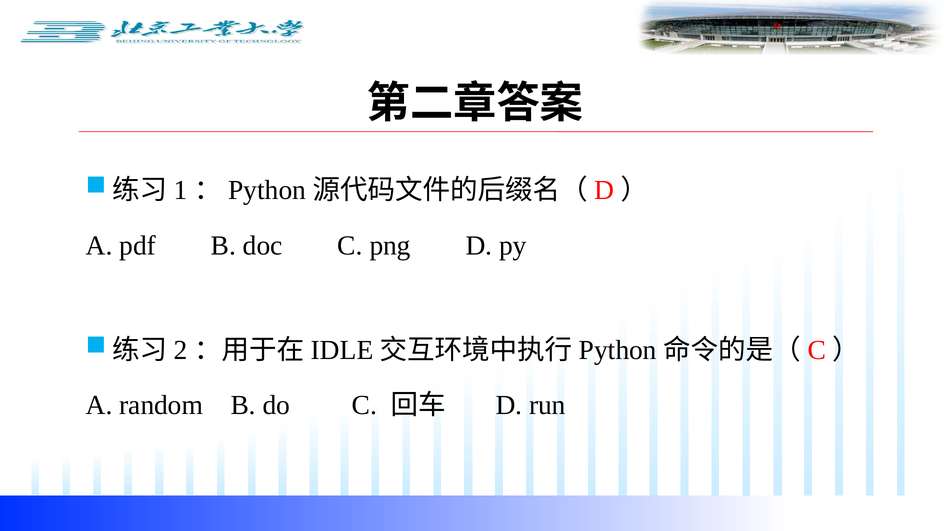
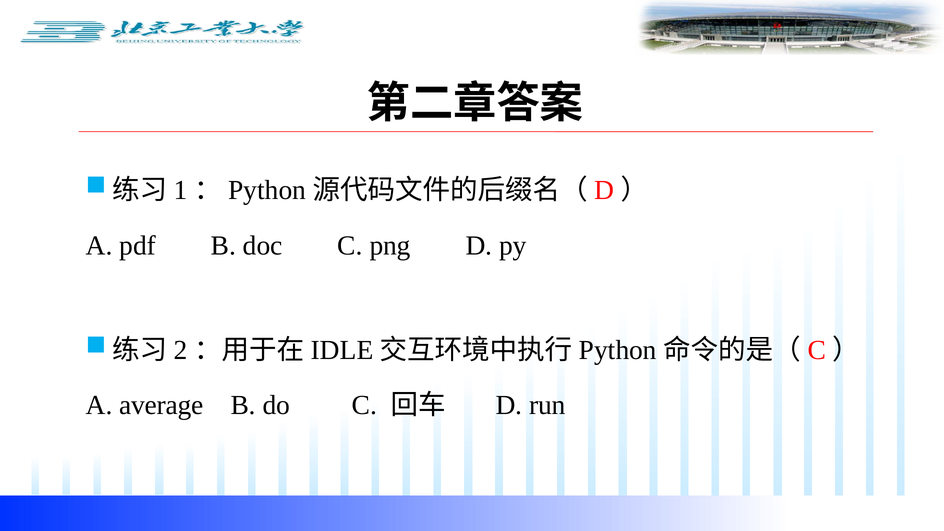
random: random -> average (161, 405)
